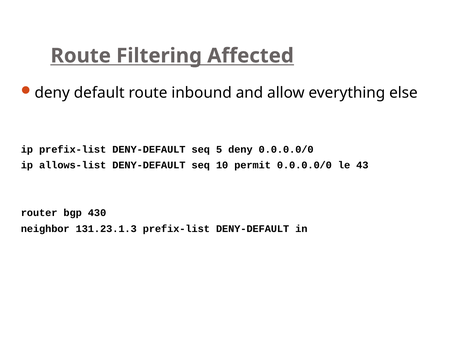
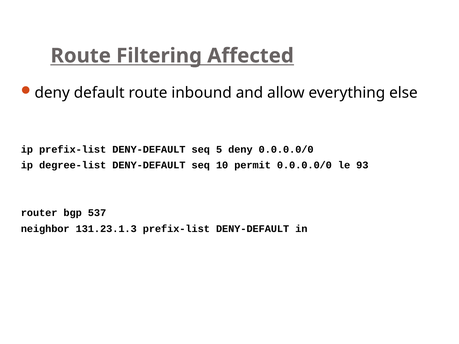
allows-list: allows-list -> degree-list (73, 165)
43: 43 -> 93 (362, 165)
430: 430 -> 537 (97, 213)
